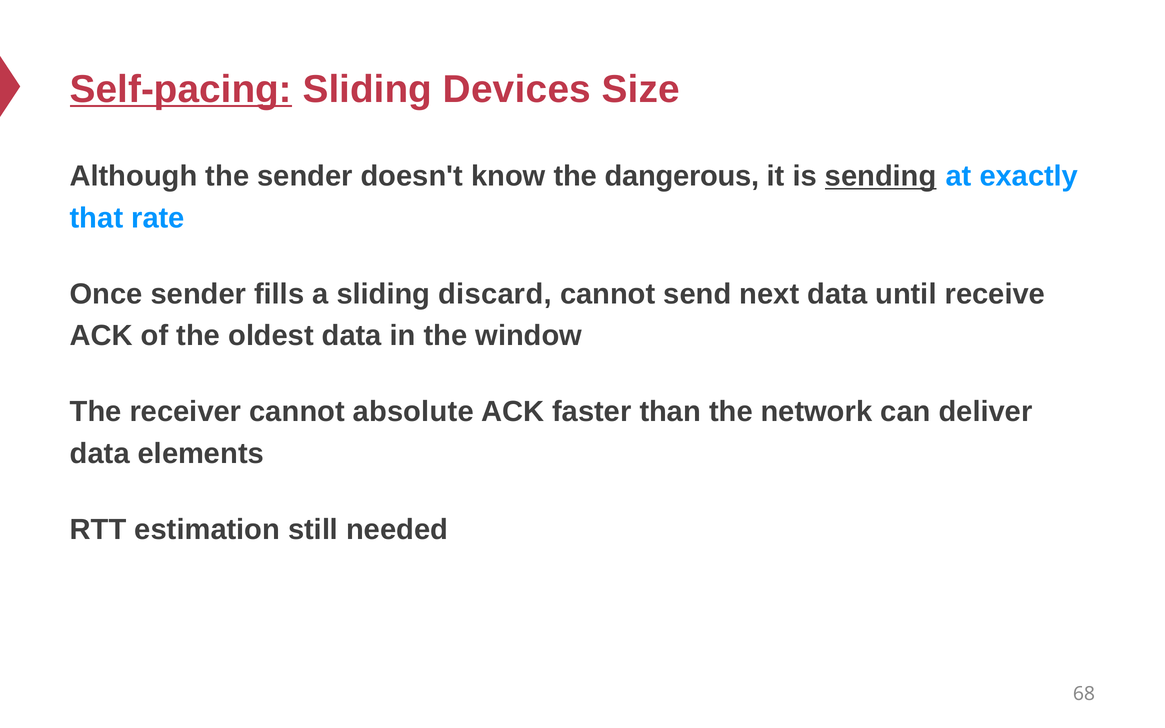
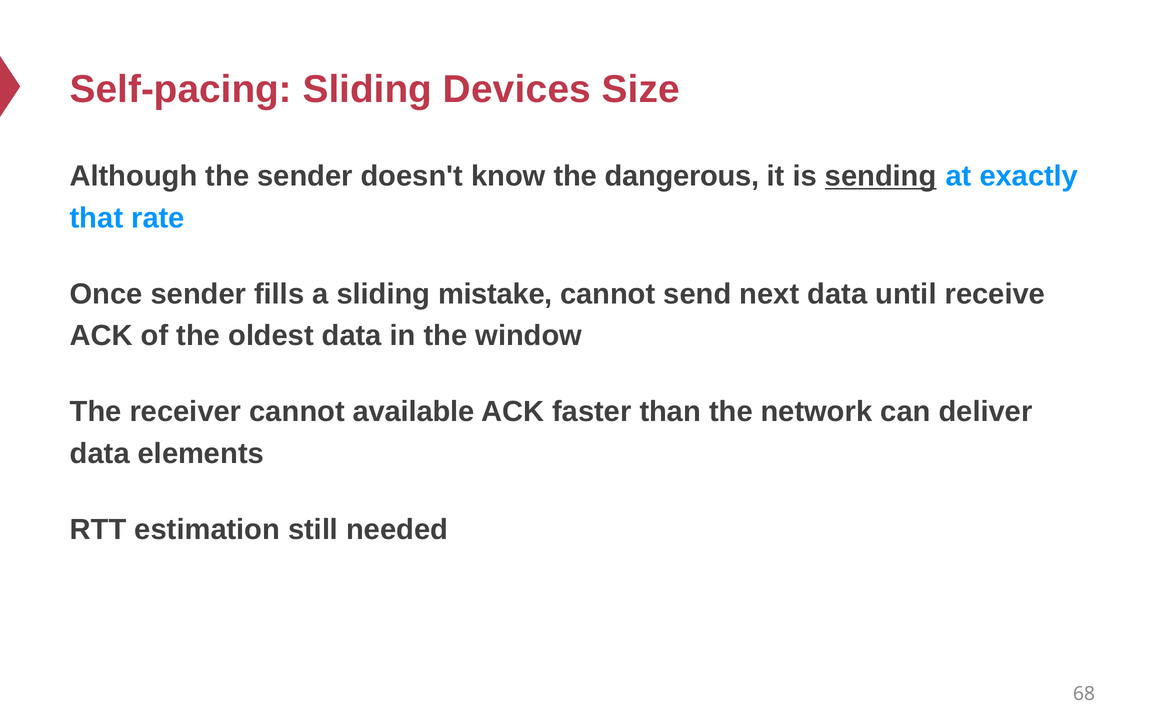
Self-pacing underline: present -> none (181, 89)
discard: discard -> mistake (495, 294)
absolute: absolute -> available (413, 412)
